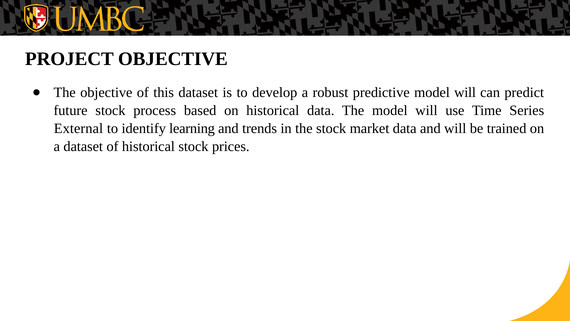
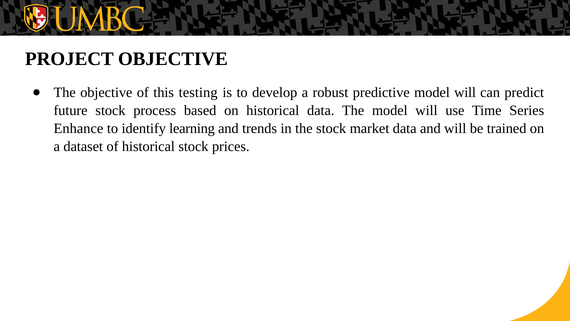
this dataset: dataset -> testing (198, 92)
External: External -> Enhance (78, 128)
